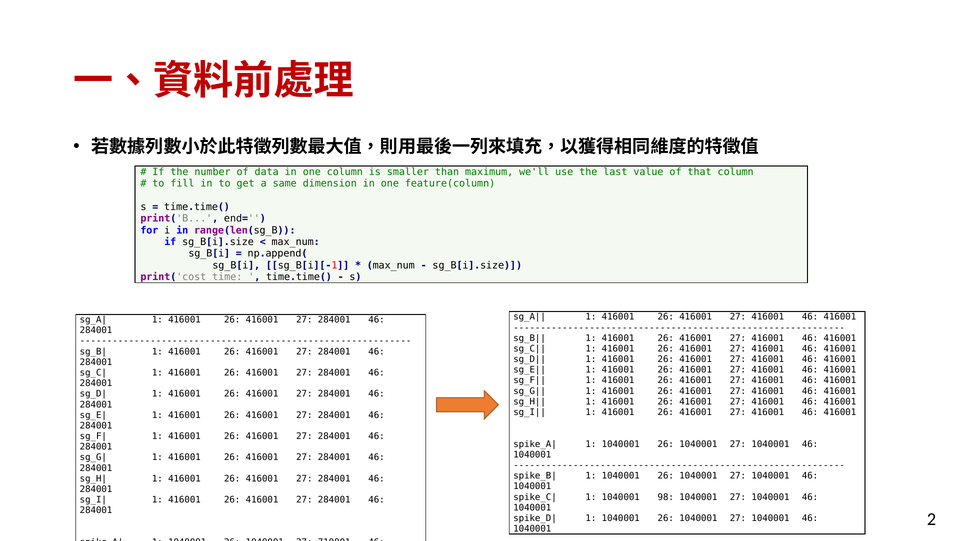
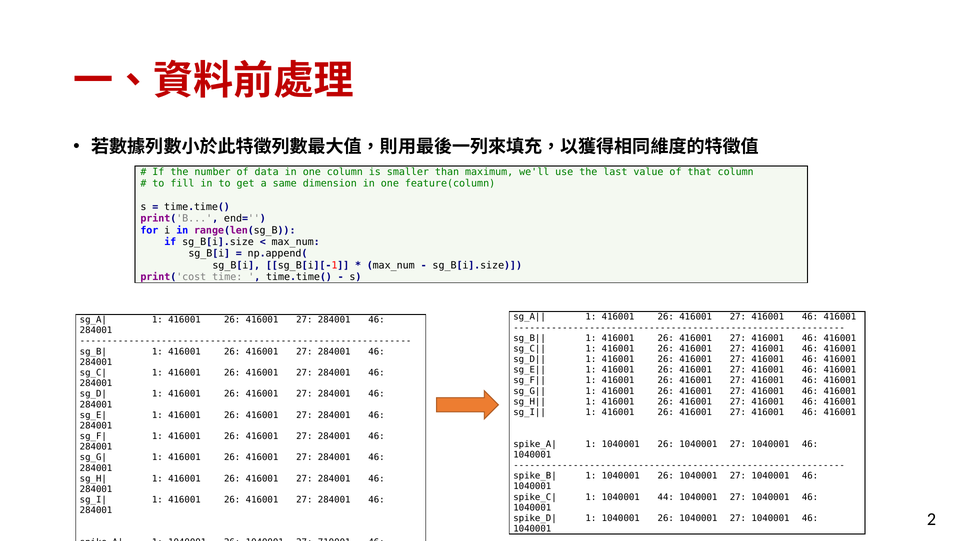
98: 98 -> 44 (666, 497)
